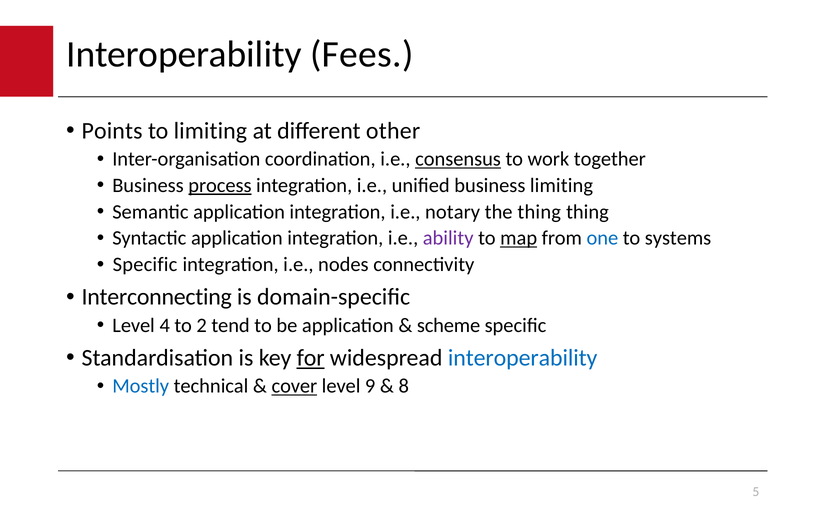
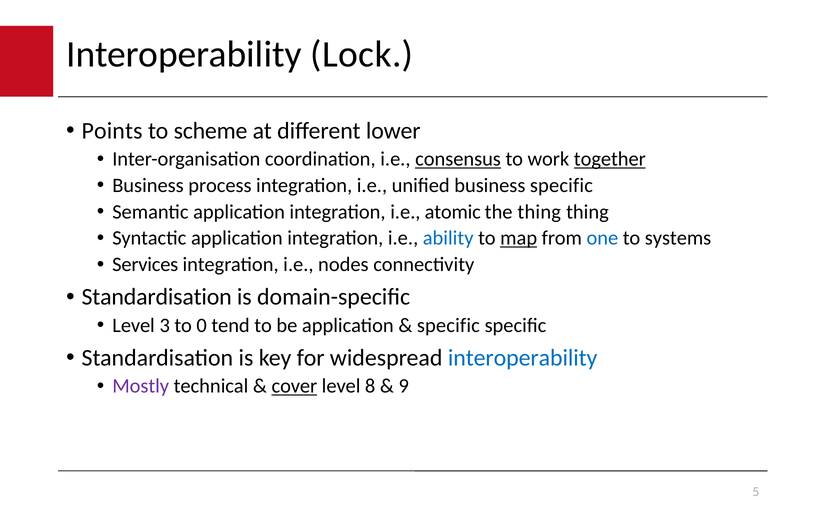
Fees: Fees -> Lock (362, 55)
to limiting: limiting -> scheme (211, 131)
other: other -> lower (393, 131)
together underline: none -> present (610, 159)
process underline: present -> none (220, 185)
business limiting: limiting -> specific (561, 185)
notary: notary -> atomic (453, 212)
ability colour: purple -> blue (448, 238)
Specific: Specific -> Services (145, 265)
Interconnecting: Interconnecting -> Standardisation (157, 297)
4: 4 -> 3 (165, 325)
2: 2 -> 0 (202, 325)
scheme: scheme -> specific (448, 325)
for underline: present -> none (311, 358)
Mostly colour: blue -> purple (141, 386)
9: 9 -> 8 (370, 386)
8: 8 -> 9 (404, 386)
